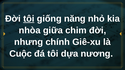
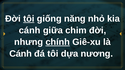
nhòa: nhòa -> cánh (30, 30)
chính underline: none -> present (58, 42)
Cuộc: Cuộc -> Cánh (21, 54)
